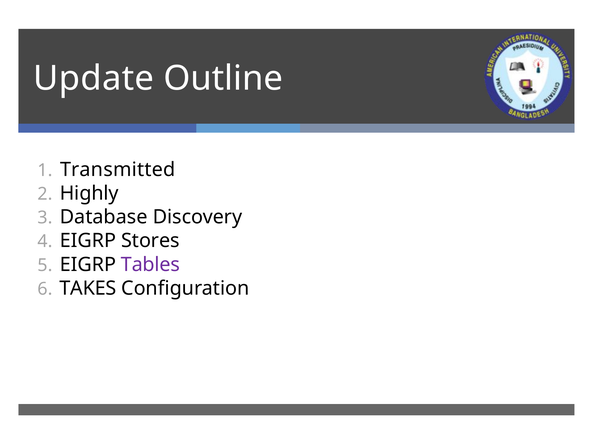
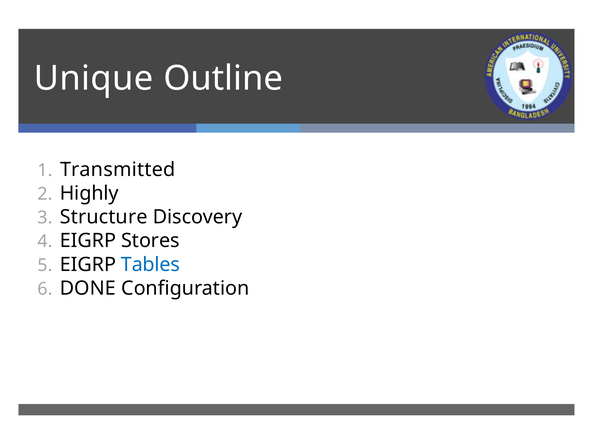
Update: Update -> Unique (94, 78)
Database: Database -> Structure (104, 217)
Tables colour: purple -> blue (150, 264)
TAKES: TAKES -> DONE (88, 288)
